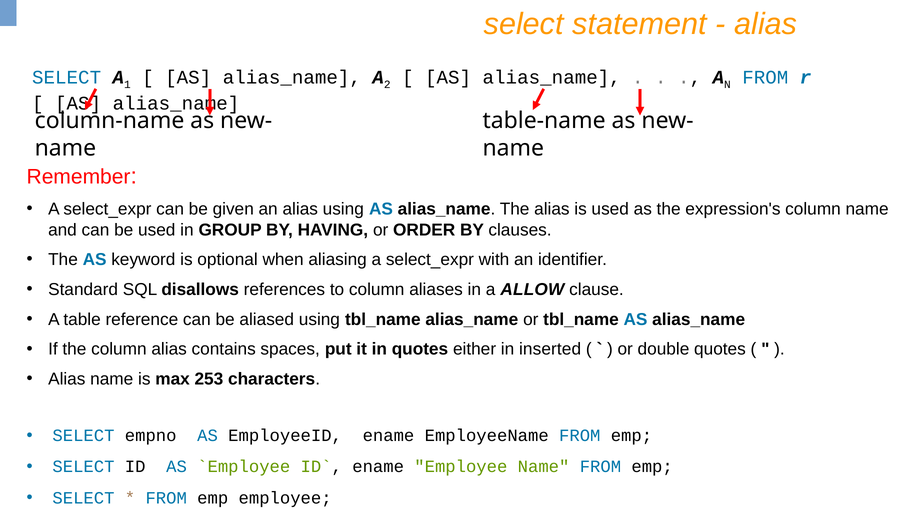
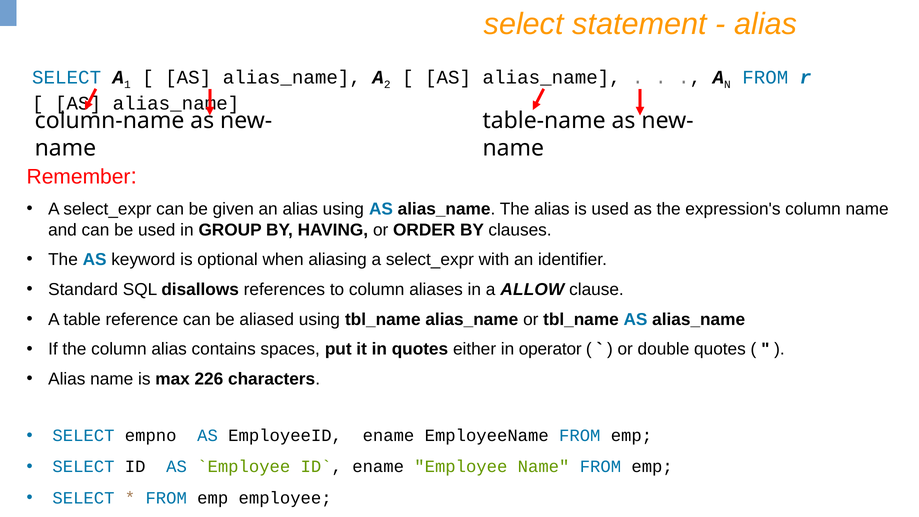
inserted: inserted -> operator (550, 349)
253: 253 -> 226 (209, 379)
